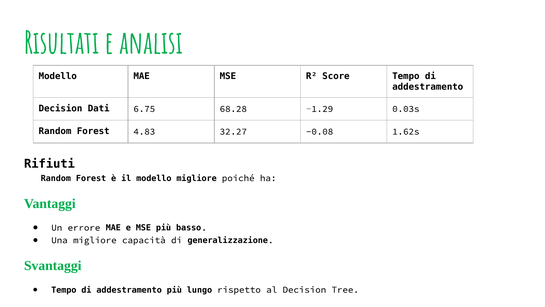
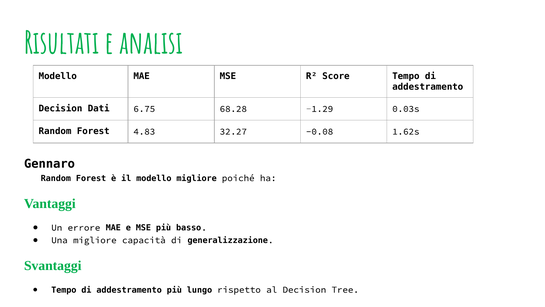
Rifiuti: Rifiuti -> Gennaro (49, 164)
